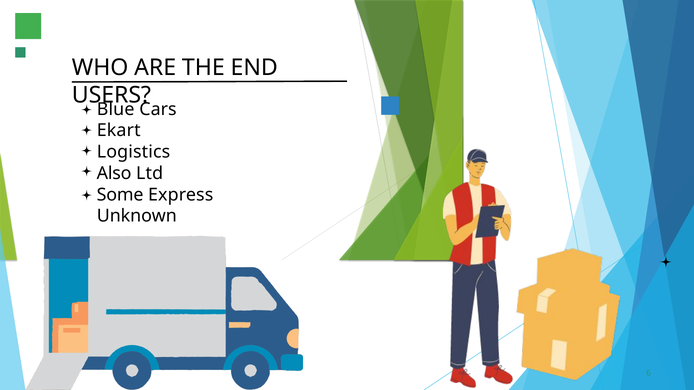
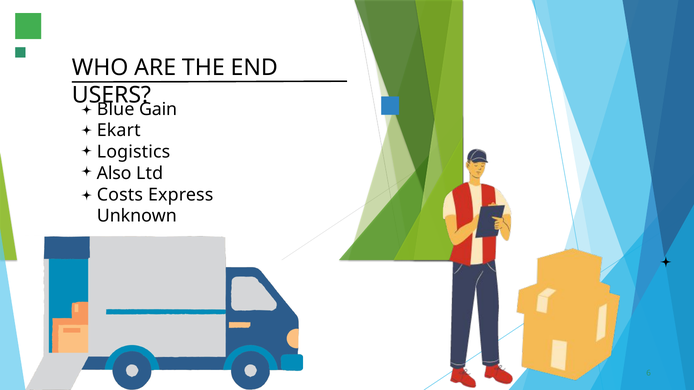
Cars: Cars -> Gain (158, 109)
Some: Some -> Costs (120, 195)
